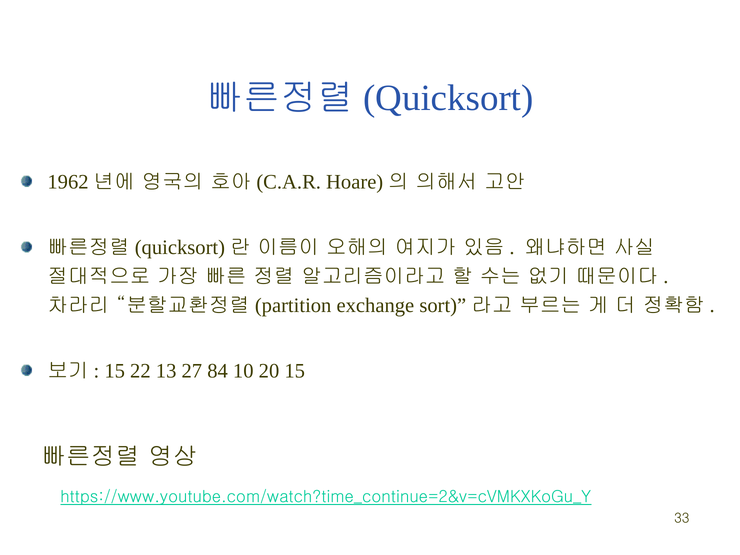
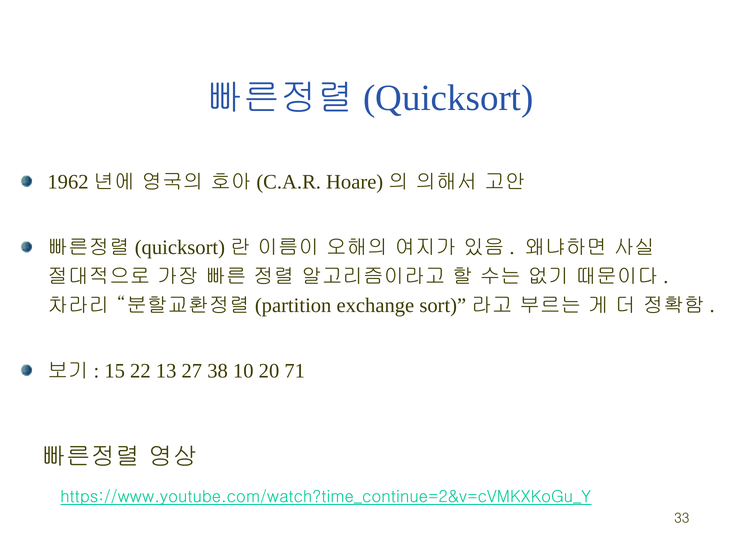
84: 84 -> 38 (218, 371)
20 15: 15 -> 71 (295, 371)
